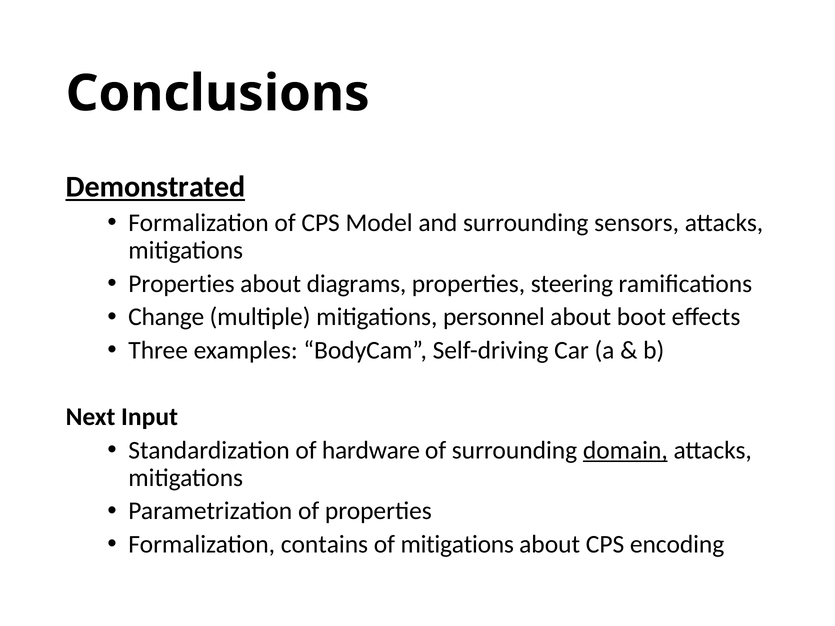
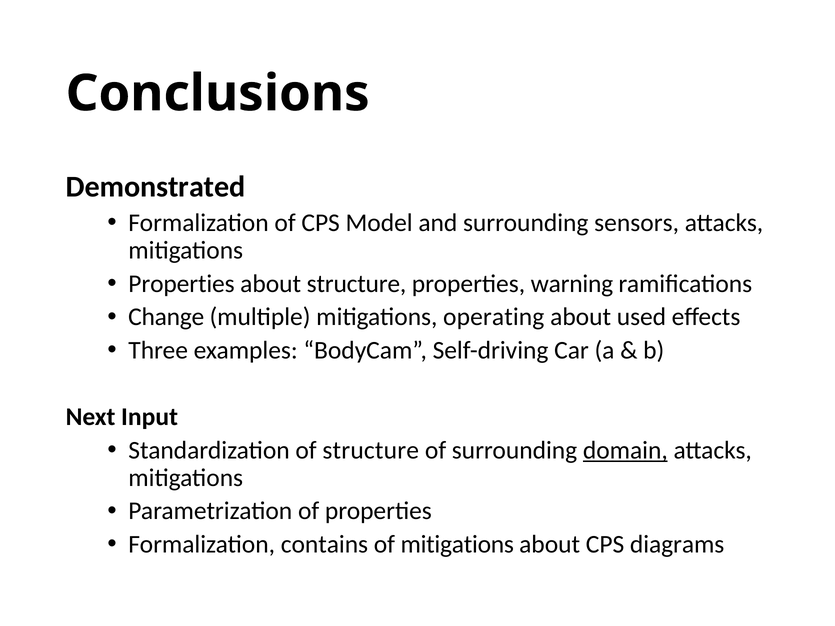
Demonstrated underline: present -> none (156, 187)
about diagrams: diagrams -> structure (357, 284)
steering: steering -> warning (572, 284)
personnel: personnel -> operating (494, 317)
boot: boot -> used (641, 317)
of hardware: hardware -> structure (371, 450)
encoding: encoding -> diagrams (677, 545)
